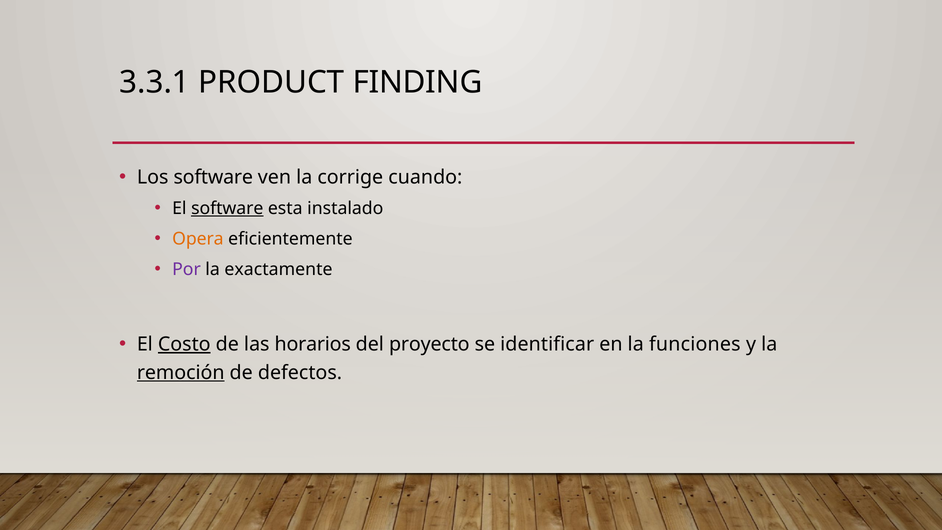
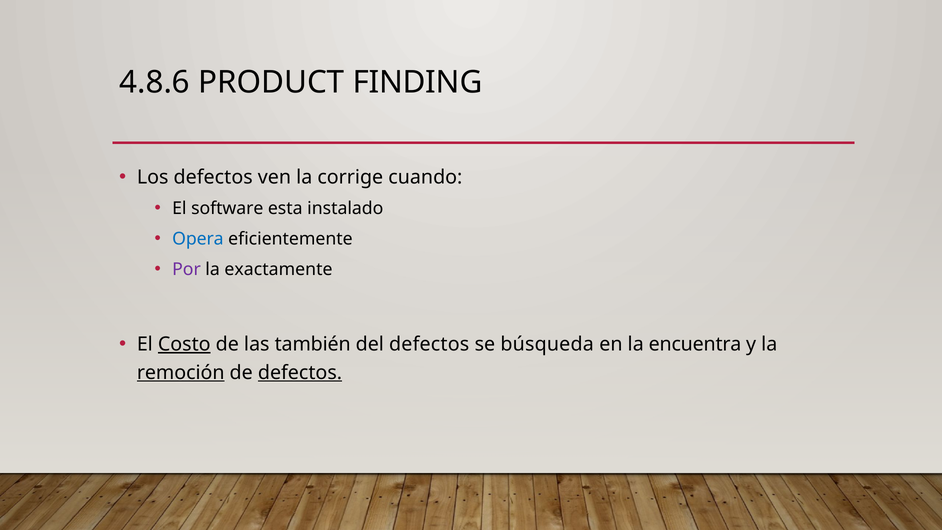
3.3.1: 3.3.1 -> 4.8.6 (155, 82)
Los software: software -> defectos (213, 177)
software underline: present -> none (227, 208)
Opera colour: orange -> blue (198, 239)
horarios: horarios -> también (313, 344)
del proyecto: proyecto -> defectos (429, 344)
identificar: identificar -> búsqueda (547, 344)
funciones: funciones -> encuentra (695, 344)
defectos underline: none -> present (300, 372)
